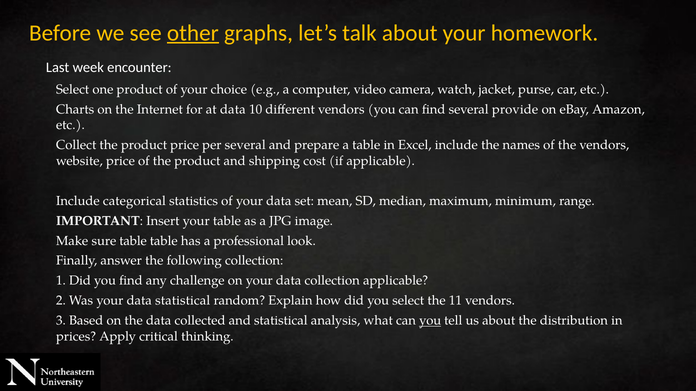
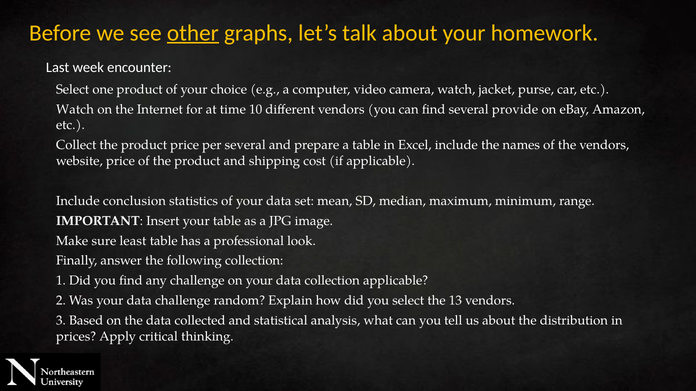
Charts: Charts -> Watch (75, 110)
at data: data -> time (233, 110)
categorical: categorical -> conclusion (134, 201)
sure table: table -> least (133, 241)
data statistical: statistical -> challenge (183, 301)
11: 11 -> 13 (455, 301)
you underline: present -> none (430, 321)
